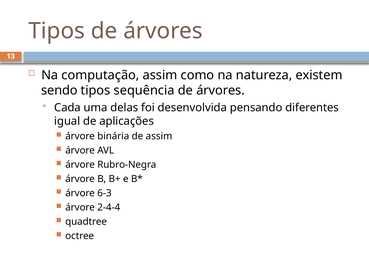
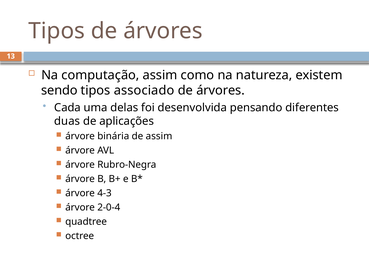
sequência: sequência -> associado (144, 90)
igual: igual -> duas (67, 121)
6-3: 6-3 -> 4-3 (104, 193)
2-4-4: 2-4-4 -> 2-0-4 (109, 207)
